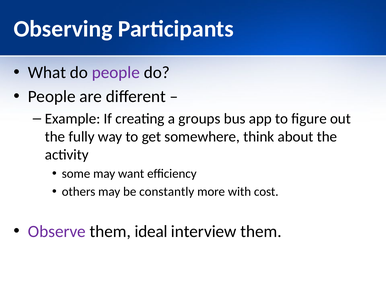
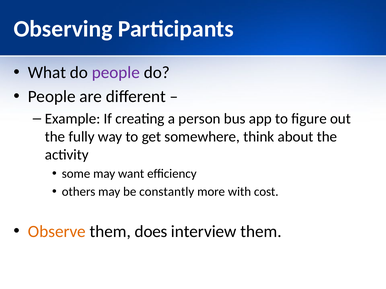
groups: groups -> person (200, 119)
Observe colour: purple -> orange (57, 232)
ideal: ideal -> does (151, 232)
